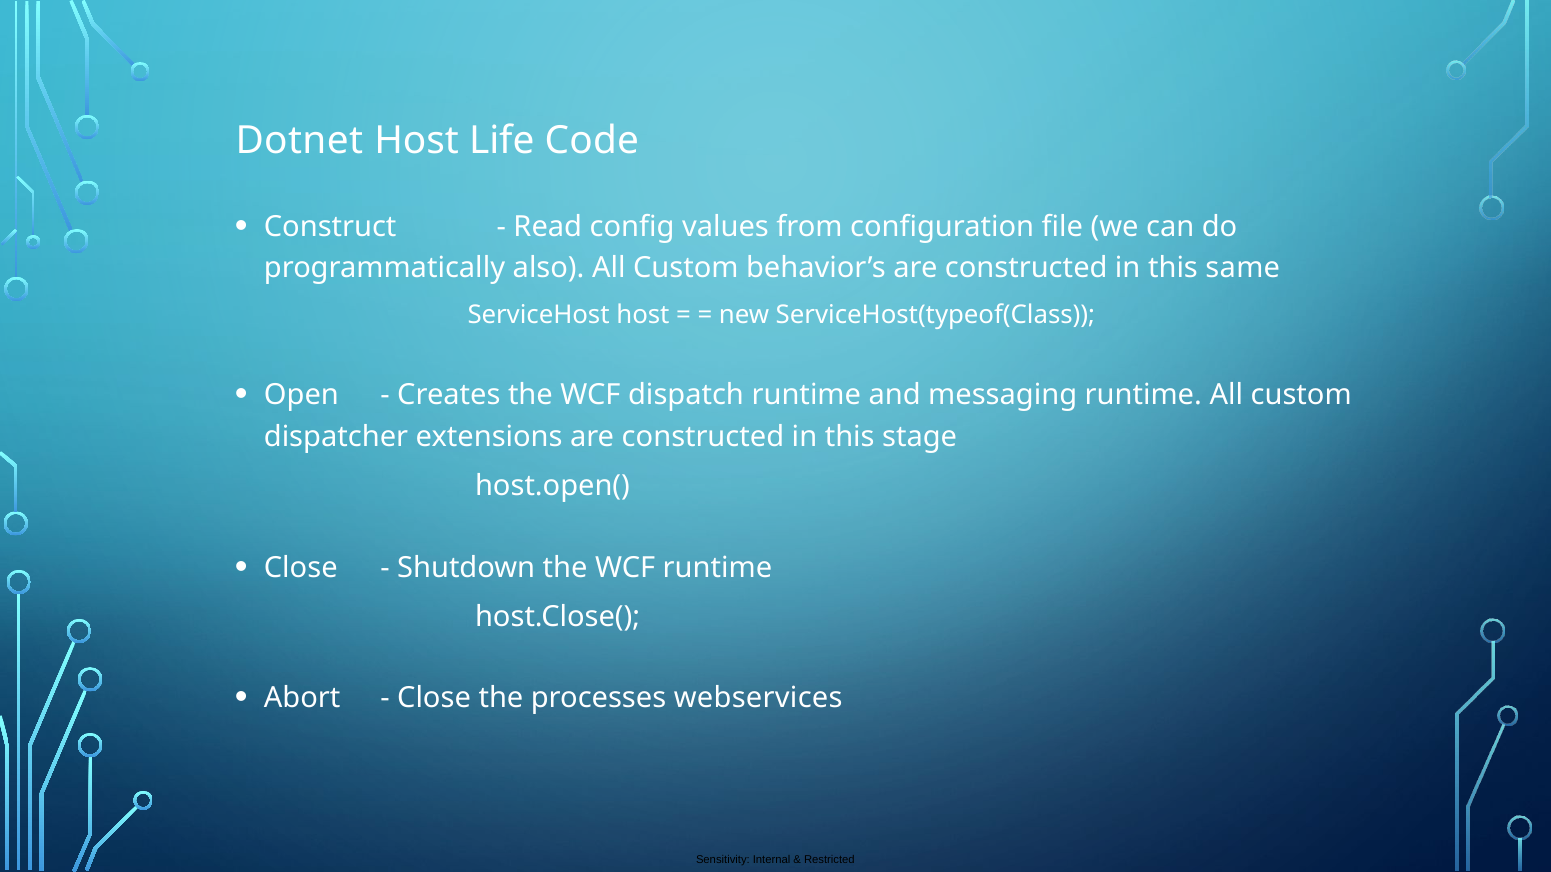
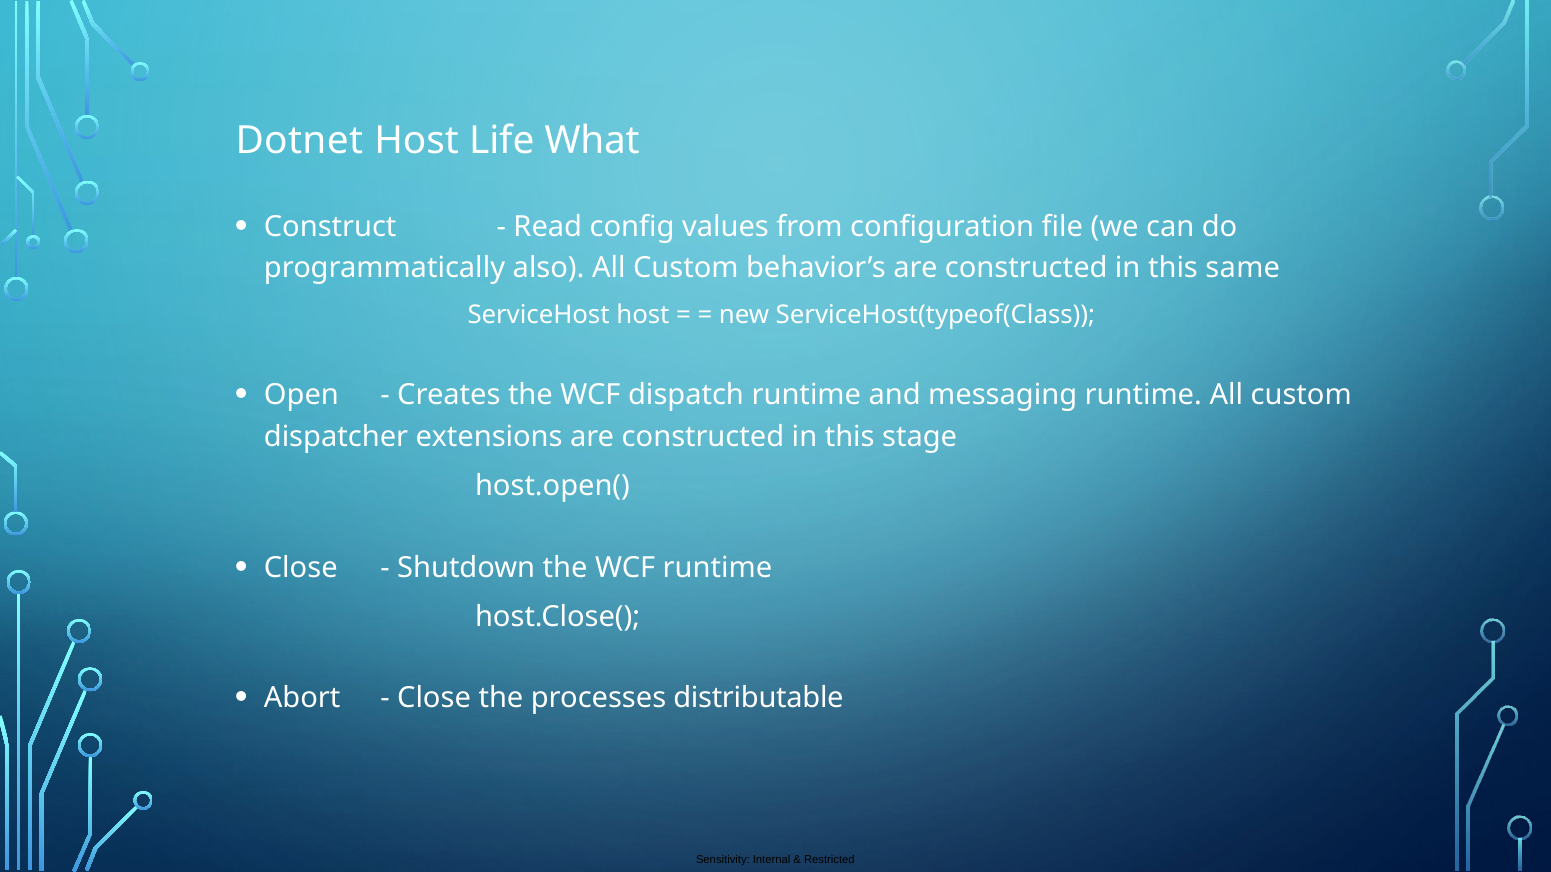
Code: Code -> What (592, 140)
webservices: webservices -> distributable (758, 699)
